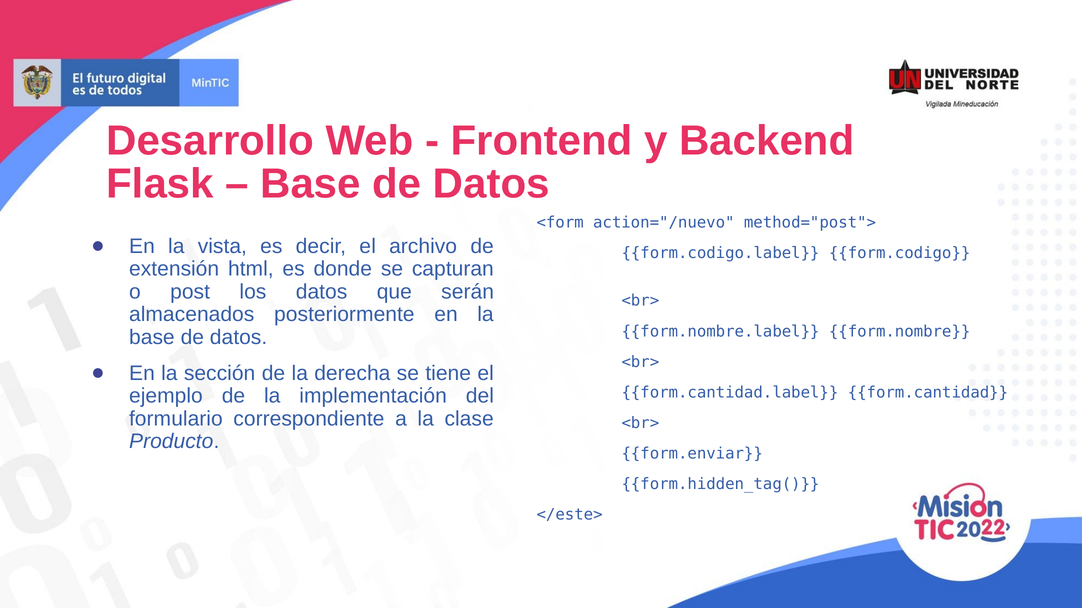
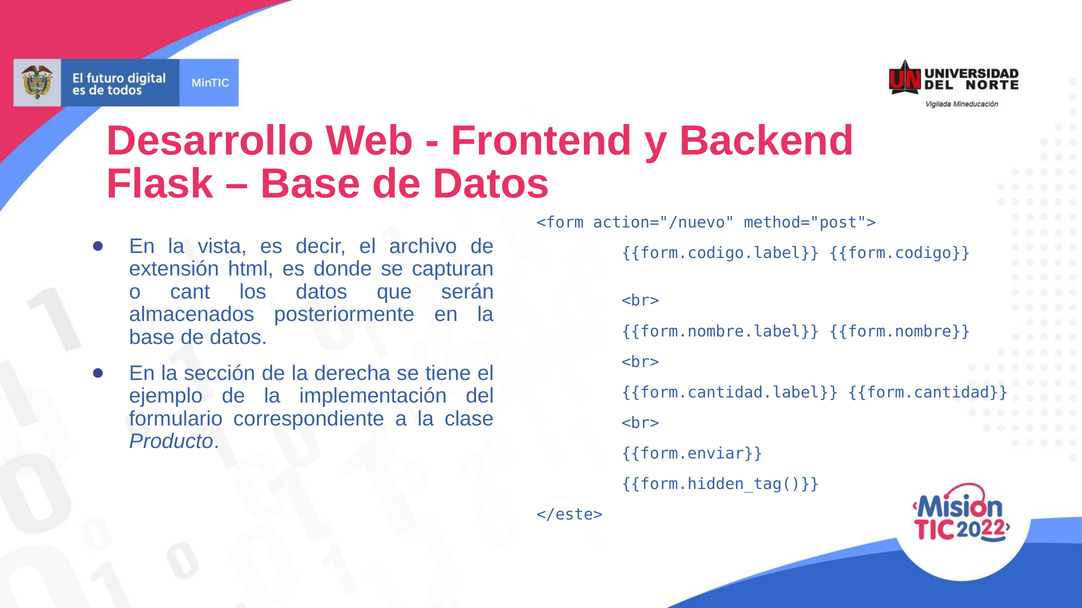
post: post -> cant (190, 292)
